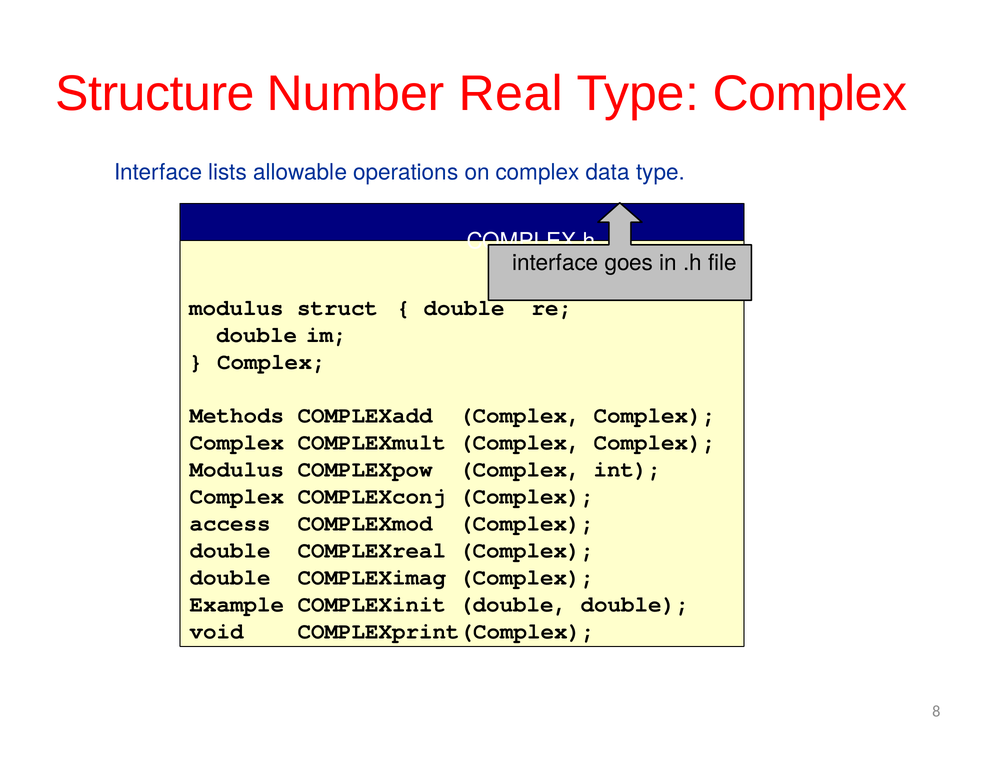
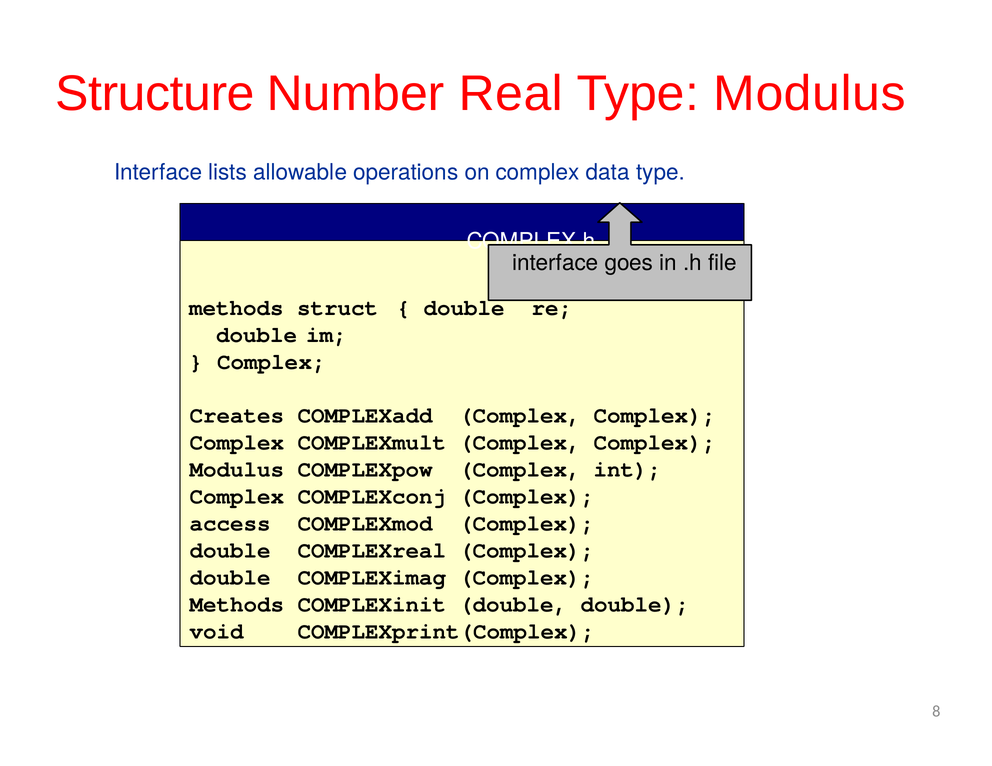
Type Complex: Complex -> Modulus (810, 94)
modulus: modulus -> methods (236, 308)
Methods: Methods -> Creates (237, 415)
Example: Example -> Methods (237, 605)
